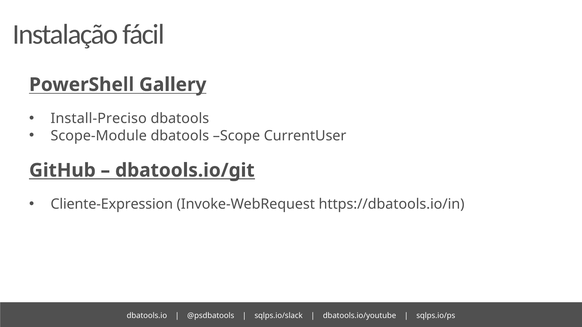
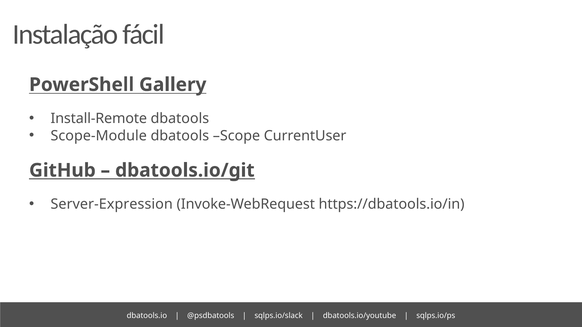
Install-Preciso: Install-Preciso -> Install-Remote (99, 119)
Cliente-Expression: Cliente-Expression -> Server-Expression (112, 204)
